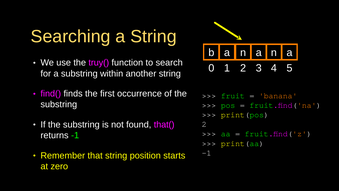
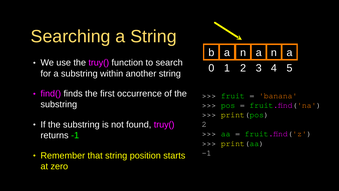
found that(: that( -> truy( (164, 124)
